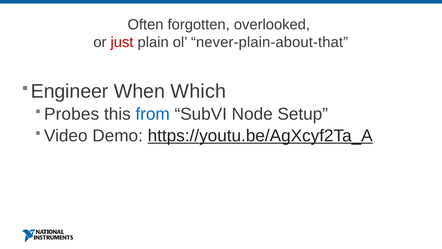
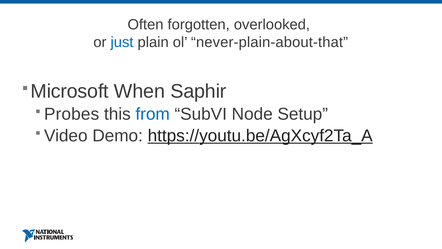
just colour: red -> blue (122, 42)
Engineer: Engineer -> Microsoft (70, 91)
Which: Which -> Saphir (199, 91)
